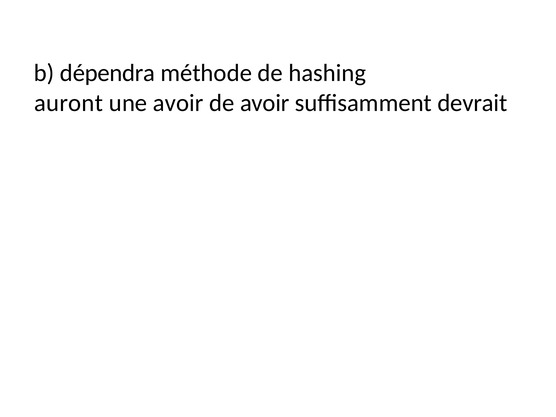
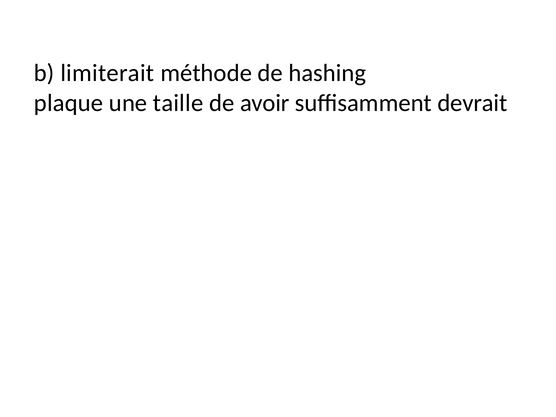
dépendra: dépendra -> limiterait (107, 73)
auront: auront -> plaque (69, 103)
une avoir: avoir -> taille (178, 103)
